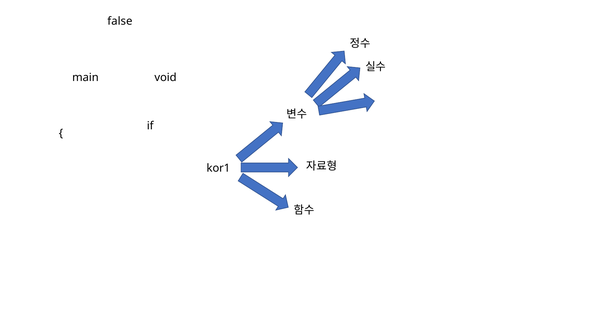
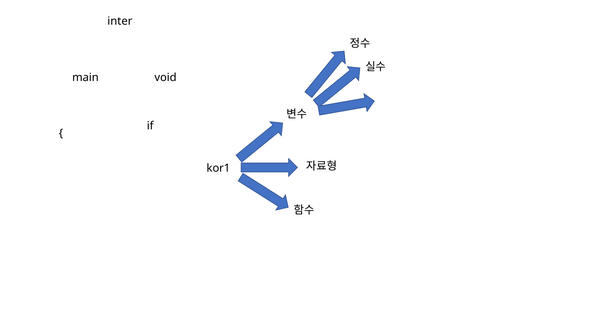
false: false -> inter (120, 21)
